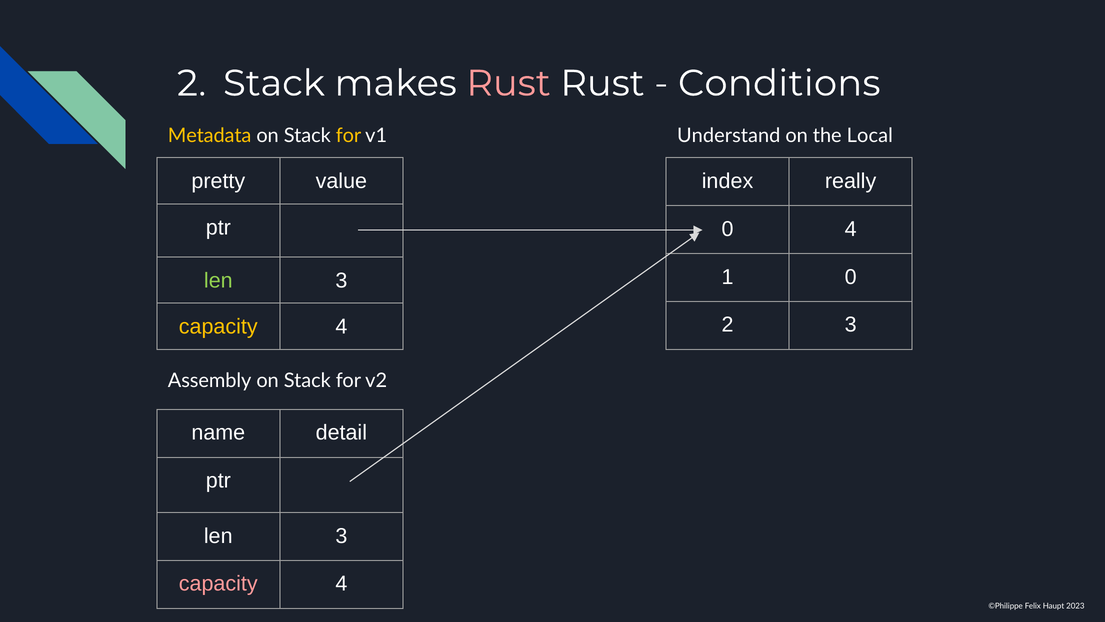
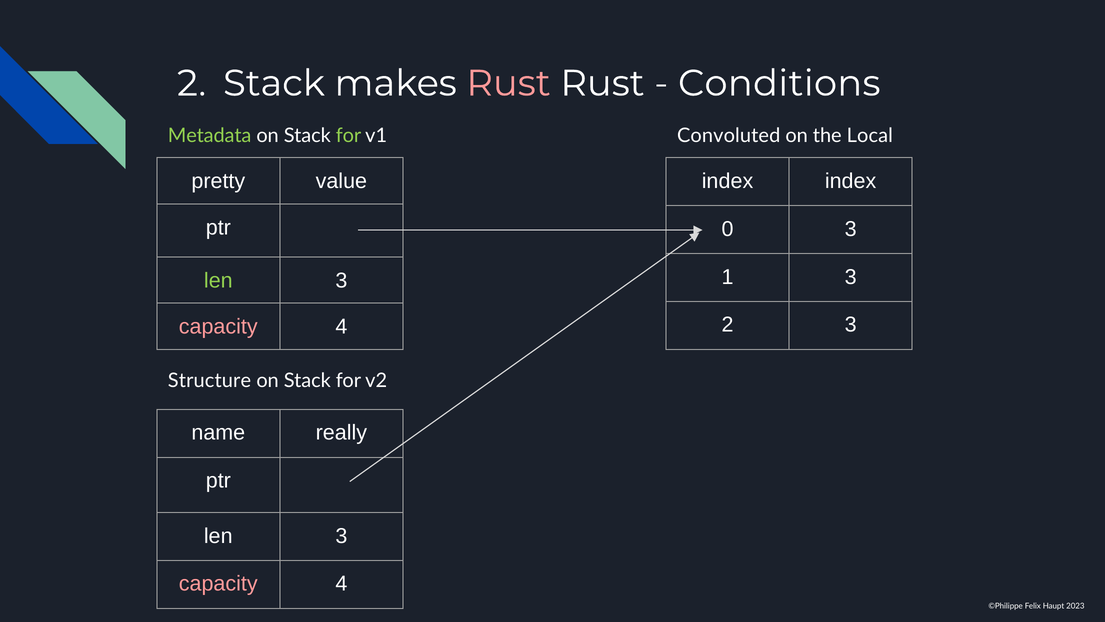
Metadata colour: yellow -> light green (210, 135)
for colour: yellow -> light green (349, 135)
Understand: Understand -> Convoluted (729, 135)
index really: really -> index (851, 181)
0 4: 4 -> 3 (851, 229)
1 0: 0 -> 3 (851, 277)
capacity colour: yellow -> pink (218, 326)
Assembly: Assembly -> Structure (209, 380)
detail: detail -> really (341, 433)
